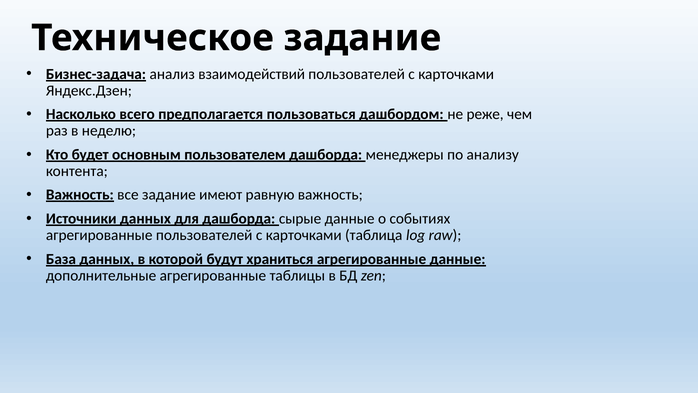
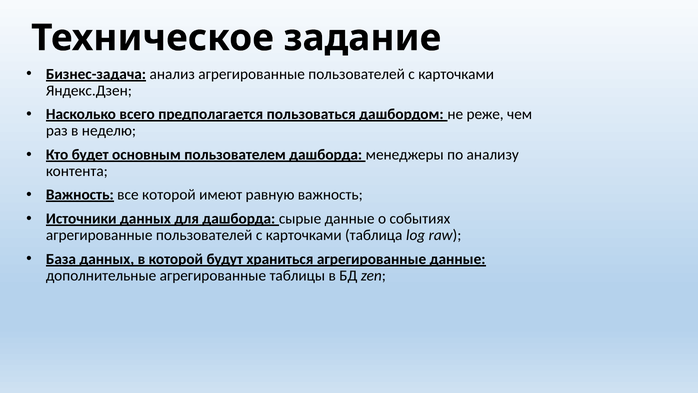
анализ взаимодействий: взаимодействий -> агрегированные (252, 74)
все задание: задание -> которой (169, 195)
